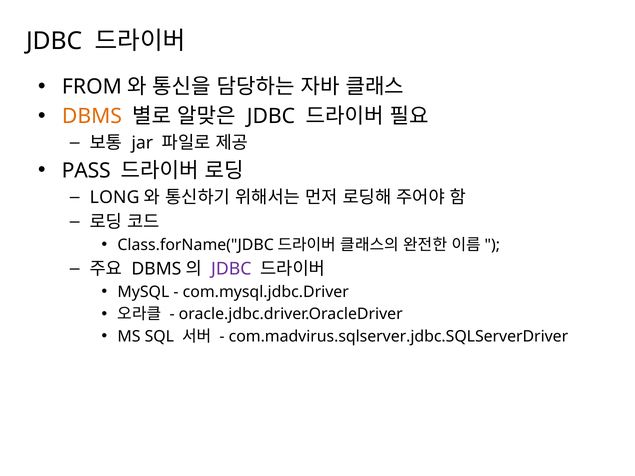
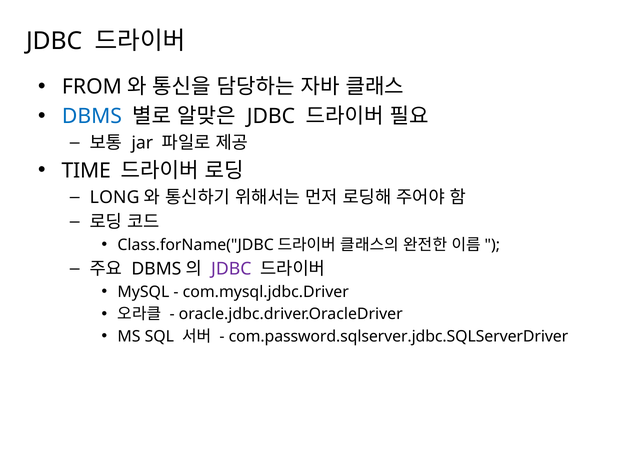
DBMS colour: orange -> blue (92, 116)
PASS: PASS -> TIME (86, 171)
com.madvirus.sqlserver.jdbc.SQLServerDriver: com.madvirus.sqlserver.jdbc.SQLServerDriver -> com.password.sqlserver.jdbc.SQLServerDriver (398, 337)
